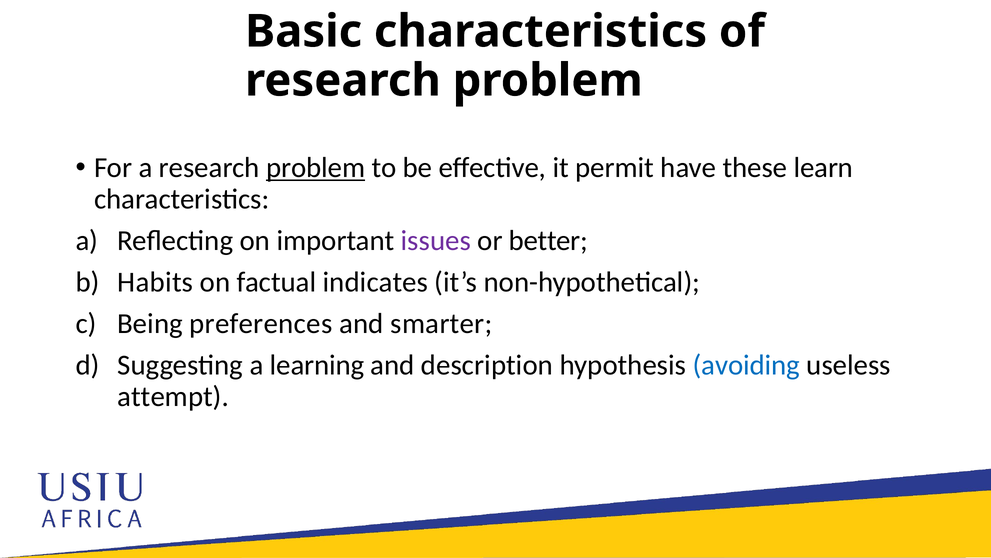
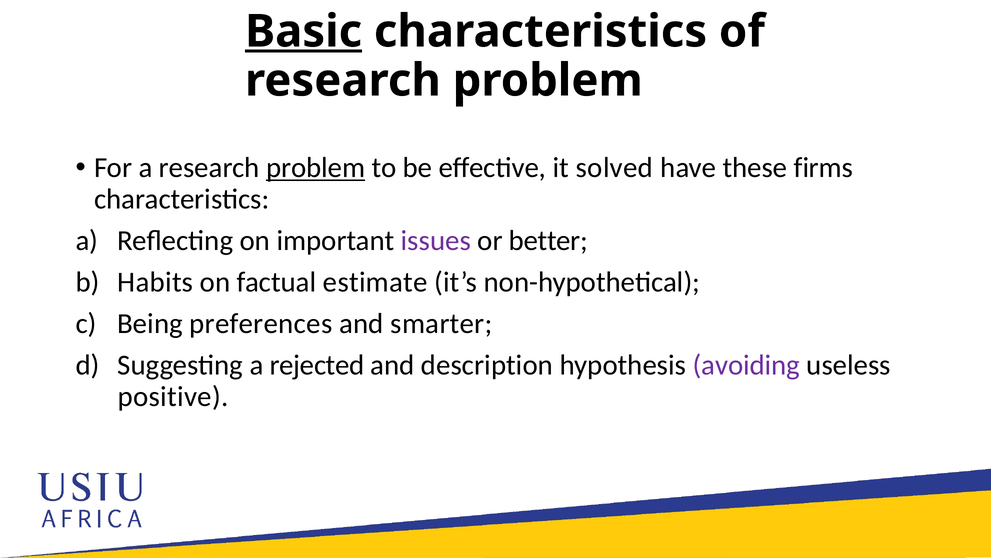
Basic underline: none -> present (304, 31)
permit: permit -> solved (615, 168)
learn: learn -> firms (823, 168)
indicates: indicates -> estimate (375, 282)
learning: learning -> rejected (317, 365)
avoiding colour: blue -> purple (746, 365)
attempt: attempt -> positive (173, 396)
